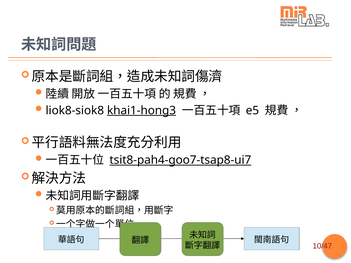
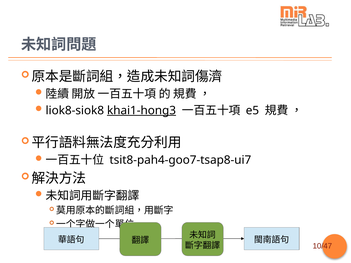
tsit8-pah4-goo7-tsap8-ui7 underline: present -> none (180, 160)
